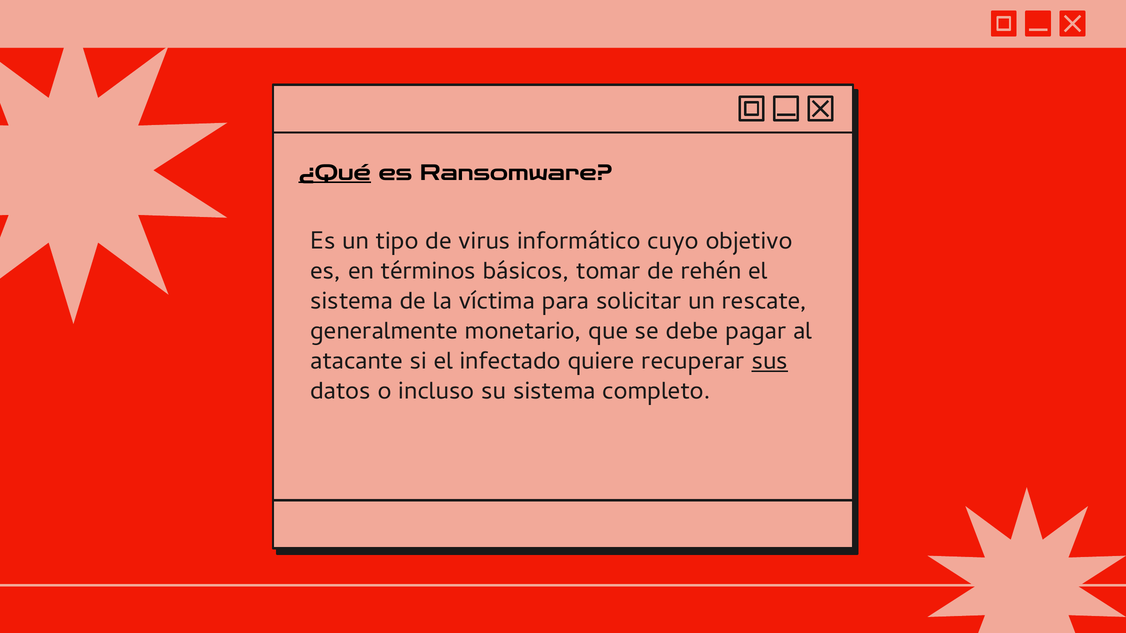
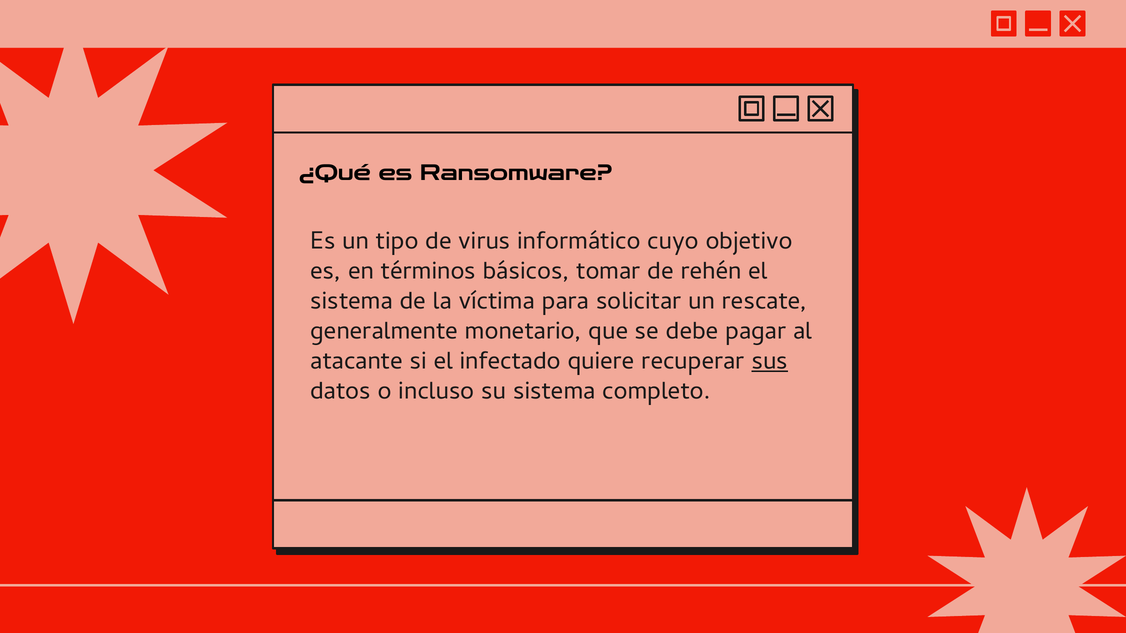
¿Qué underline: present -> none (335, 173)
